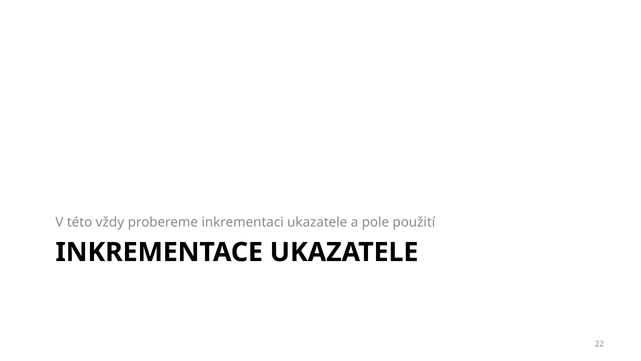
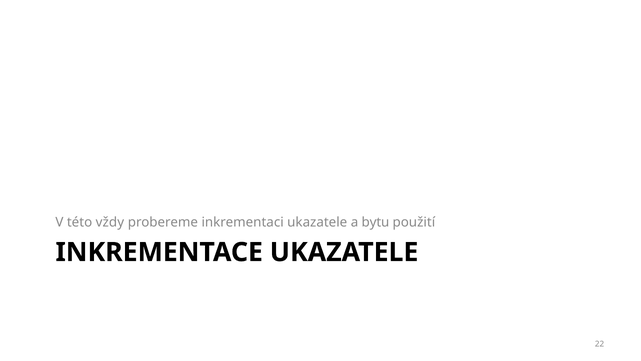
pole: pole -> bytu (375, 222)
